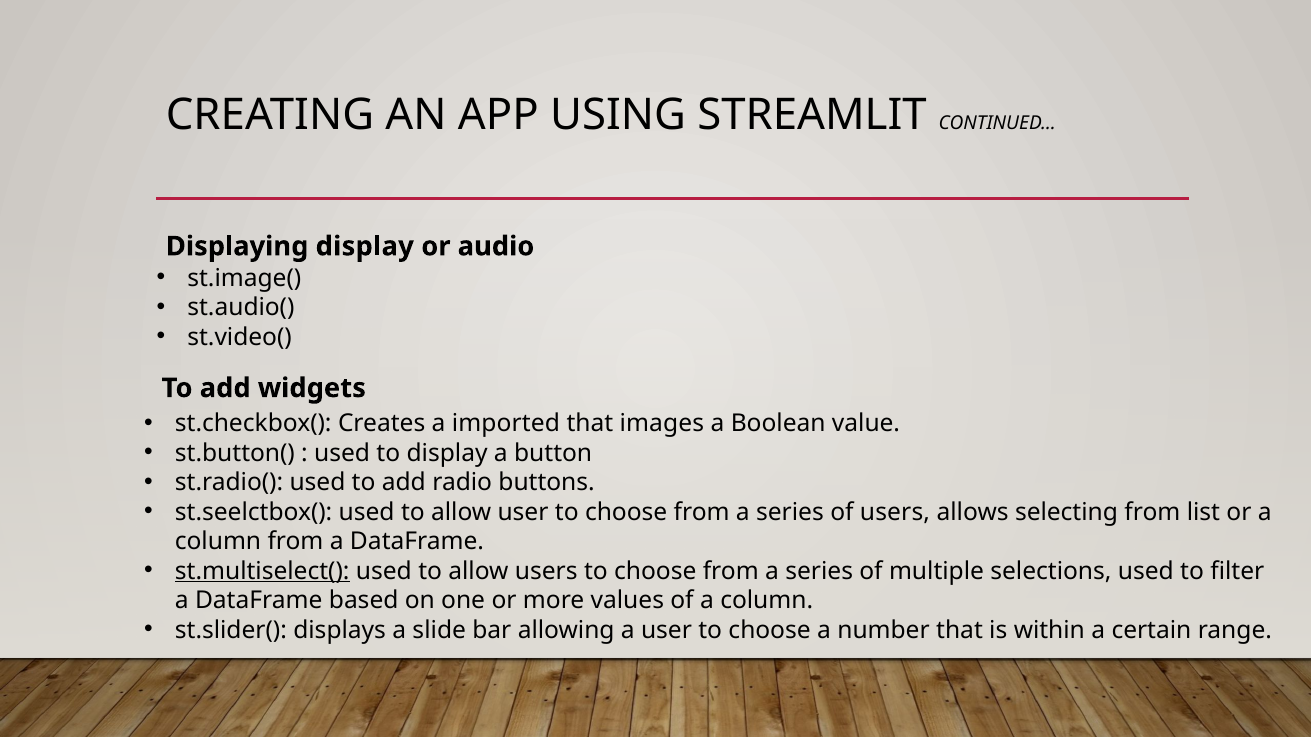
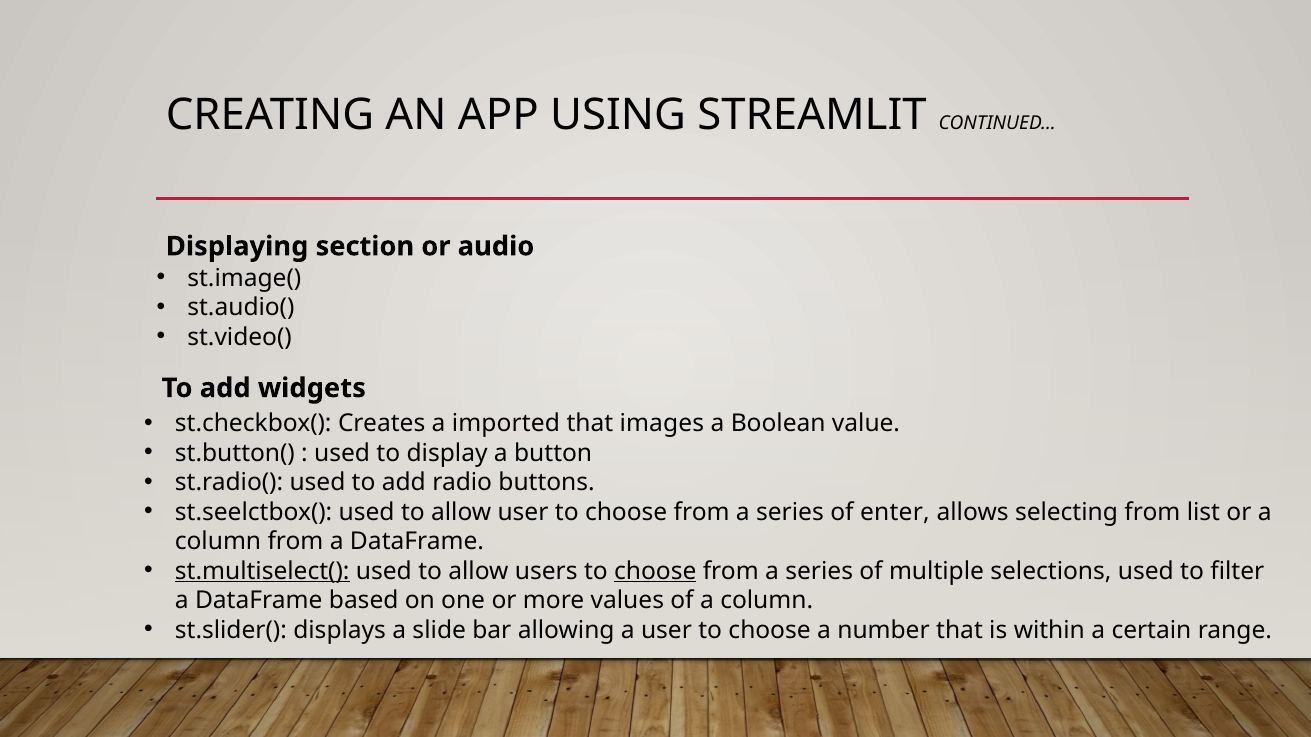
Displaying display: display -> section (365, 247)
of users: users -> enter (895, 512)
choose underline: none -> present (655, 571)
